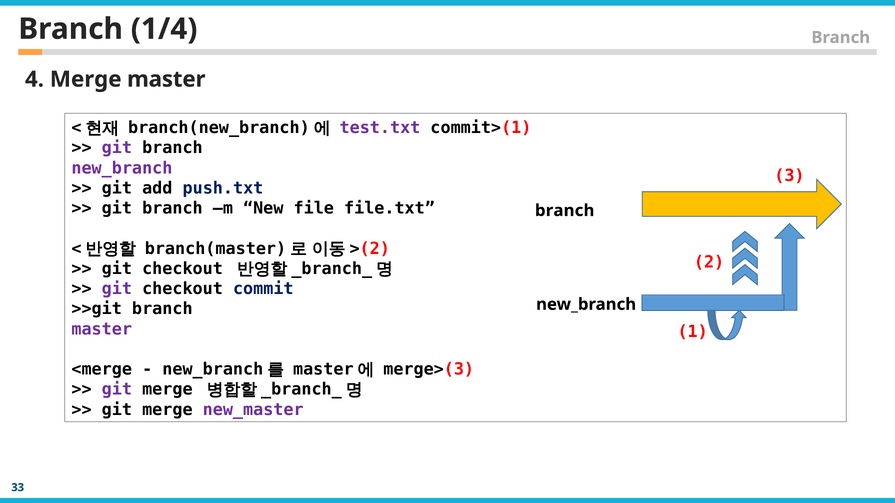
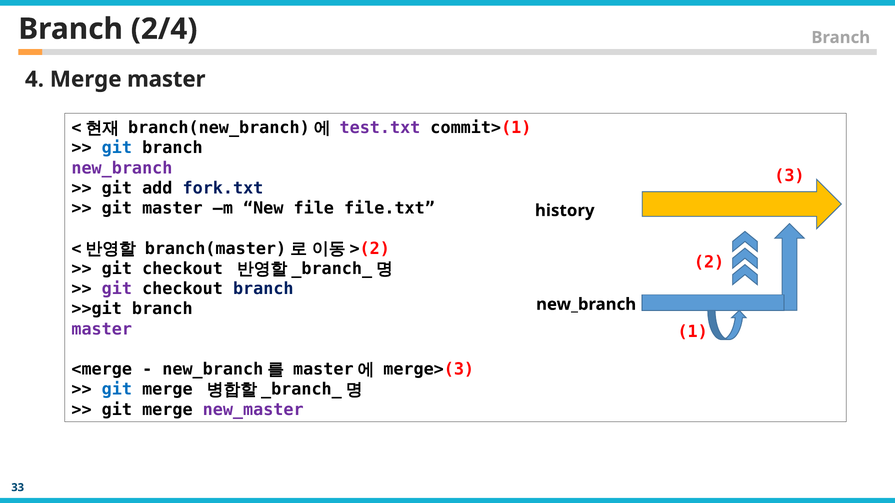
1/4: 1/4 -> 2/4 (164, 29)
git colour: purple -> blue (117, 148)
push.txt: push.txt -> fork.txt (223, 188)
branch: branch -> master (172, 208)
branch: branch -> history (565, 211)
checkout commit: commit -> branch (263, 289)
git colour: purple -> blue (117, 390)
